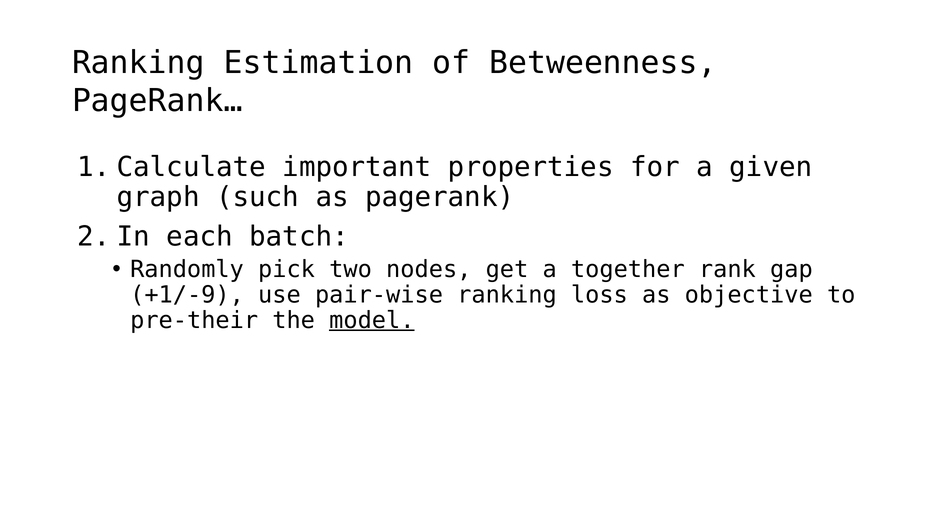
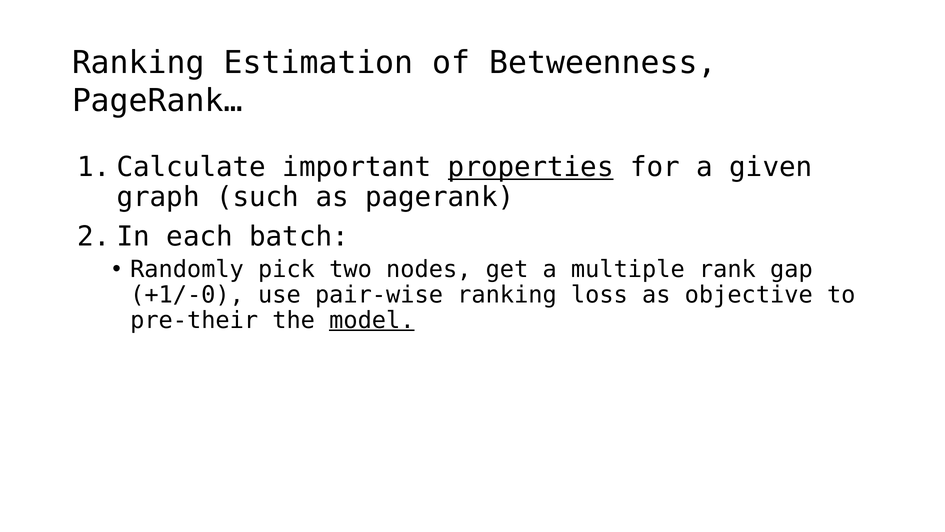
properties underline: none -> present (531, 167)
together: together -> multiple (628, 269)
+1/-9: +1/-9 -> +1/-0 (187, 294)
